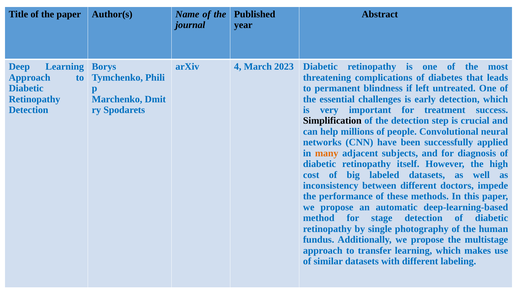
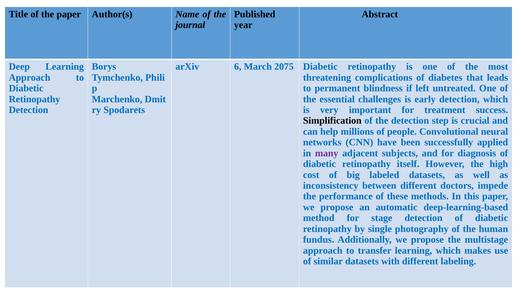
4: 4 -> 6 (238, 67)
2023: 2023 -> 2075 (284, 67)
many colour: orange -> purple (327, 153)
